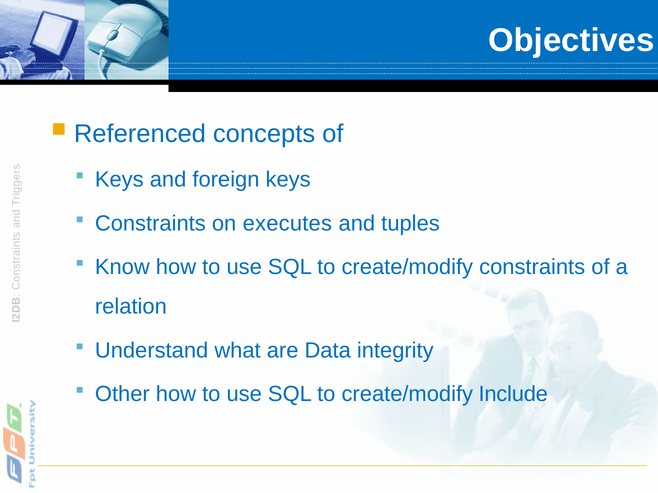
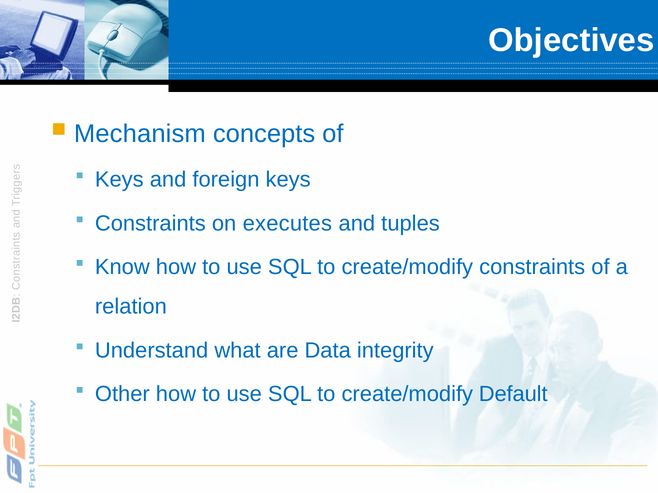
Referenced: Referenced -> Mechanism (140, 134)
Include: Include -> Default (513, 395)
